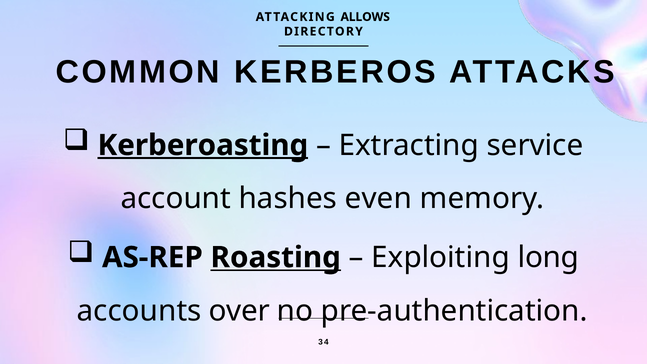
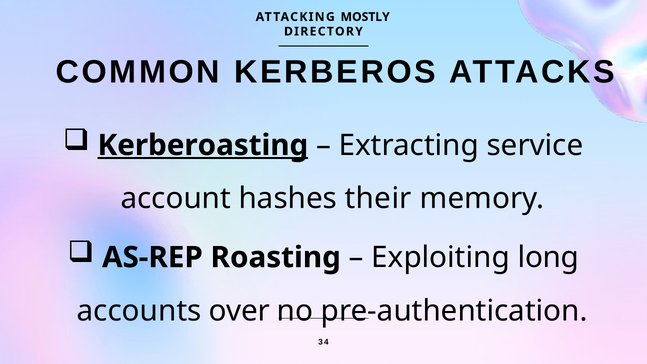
ALLOWS: ALLOWS -> MOSTLY (365, 17)
even: even -> their (378, 199)
Roasting underline: present -> none (276, 257)
